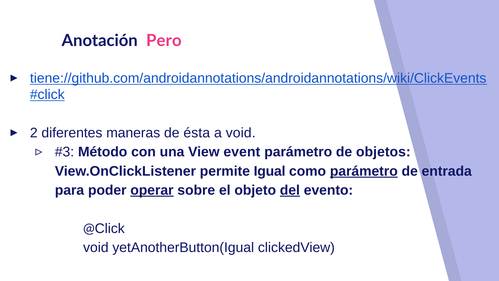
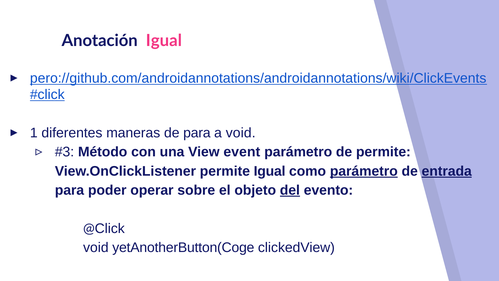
Anotación Pero: Pero -> Igual (164, 41)
tiene://github.com/androidannotations/androidannotations/wiki/ClickEvents: tiene://github.com/androidannotations/androidannotations/wiki/ClickEvents -> pero://github.com/androidannotations/androidannotations/wiki/ClickEvents (258, 78)
2: 2 -> 1 (34, 133)
de ésta: ésta -> para (197, 133)
de objetos: objetos -> permite (383, 152)
entrada underline: none -> present (447, 171)
operar underline: present -> none (152, 190)
yetAnotherButton(Igual: yetAnotherButton(Igual -> yetAnotherButton(Coge (183, 247)
